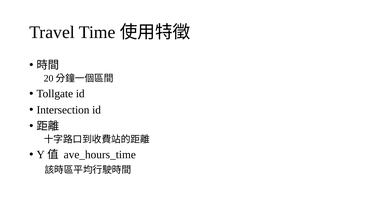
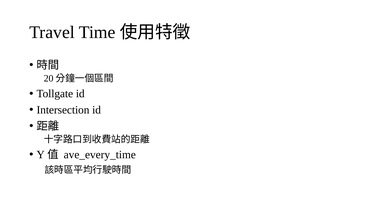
ave_hours_time: ave_hours_time -> ave_every_time (100, 154)
